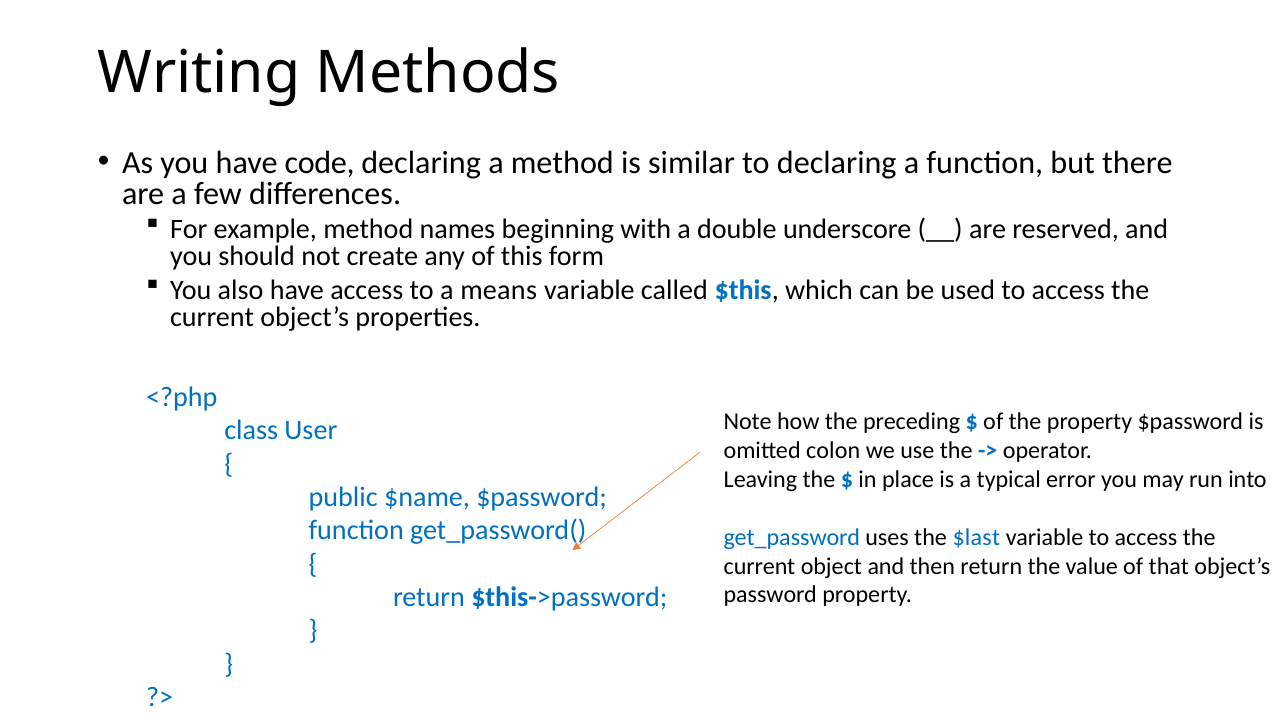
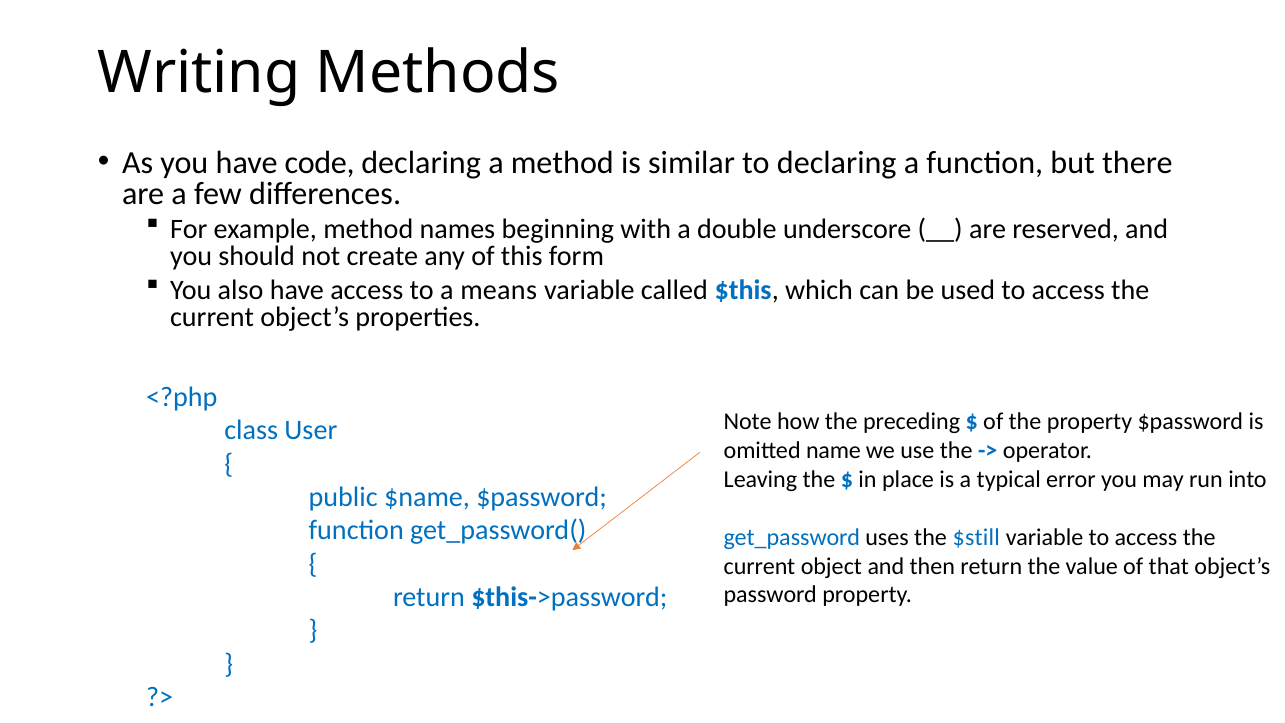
colon: colon -> name (833, 450)
$last: $last -> $still (976, 537)
